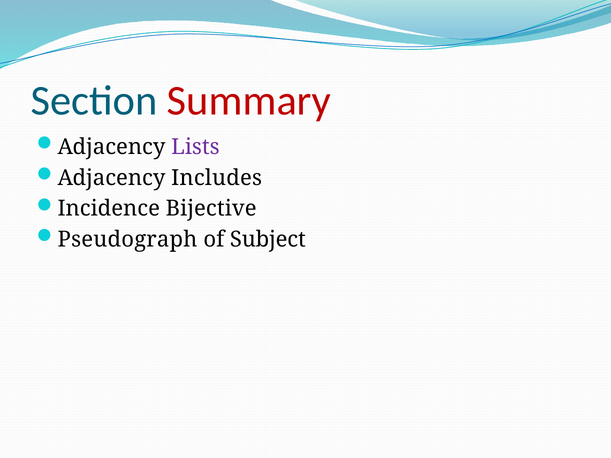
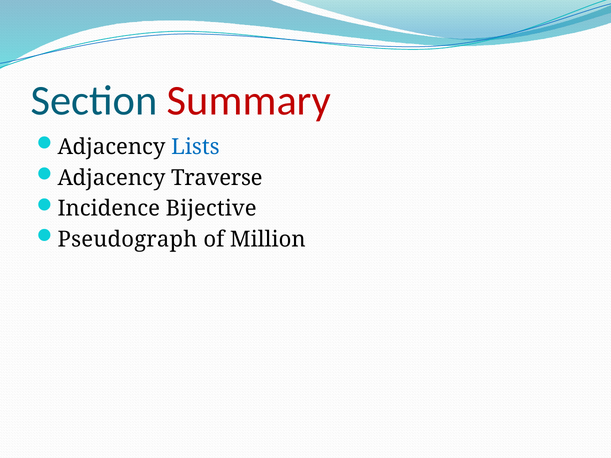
Lists colour: purple -> blue (195, 147)
Includes: Includes -> Traverse (217, 178)
Subject: Subject -> Million (268, 240)
